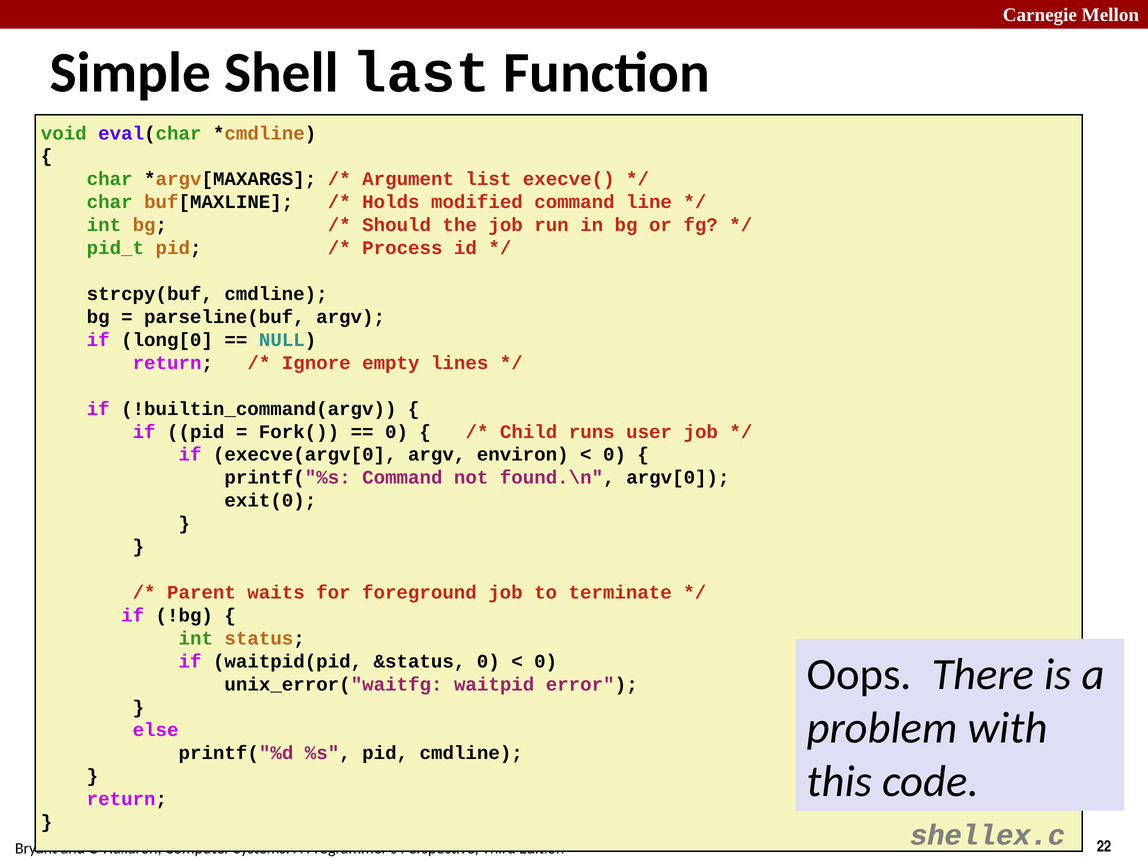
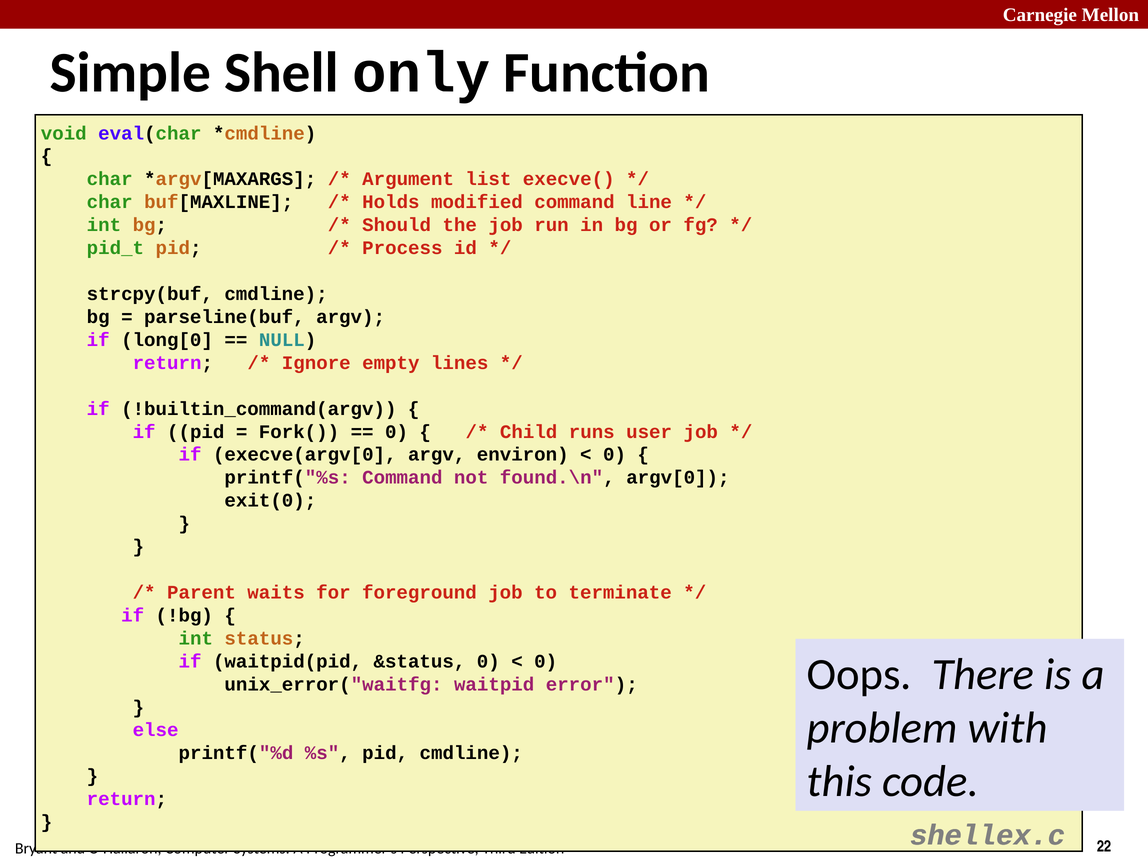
last: last -> only (421, 73)
